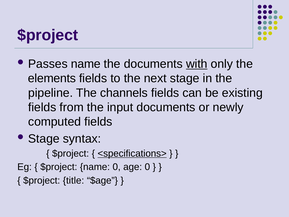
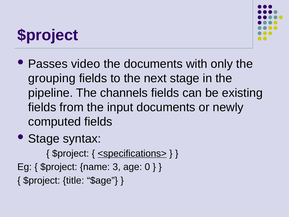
Passes name: name -> video (86, 64)
with underline: present -> none (197, 64)
elements: elements -> grouping (52, 78)
name 0: 0 -> 3 (117, 167)
